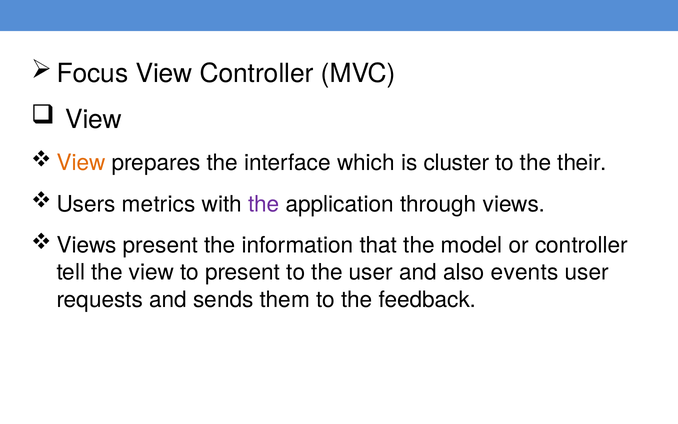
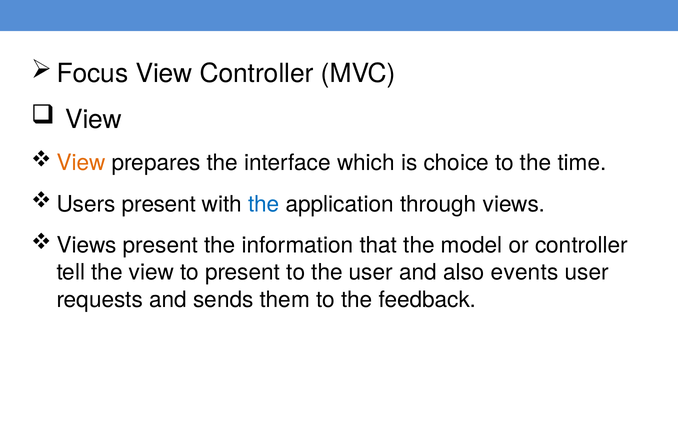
cluster: cluster -> choice (456, 163)
their: their -> time (582, 163)
Users metrics: metrics -> present (159, 204)
the colour: purple -> blue (264, 204)
